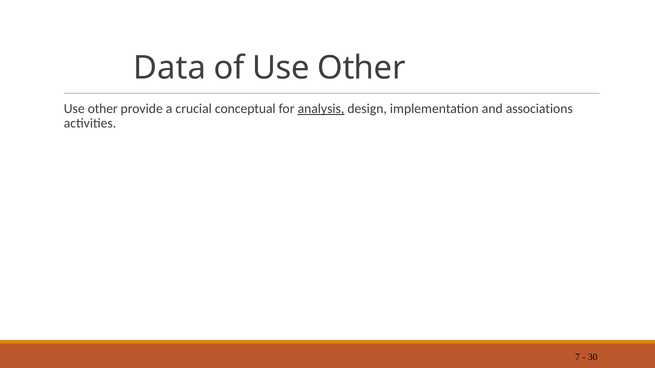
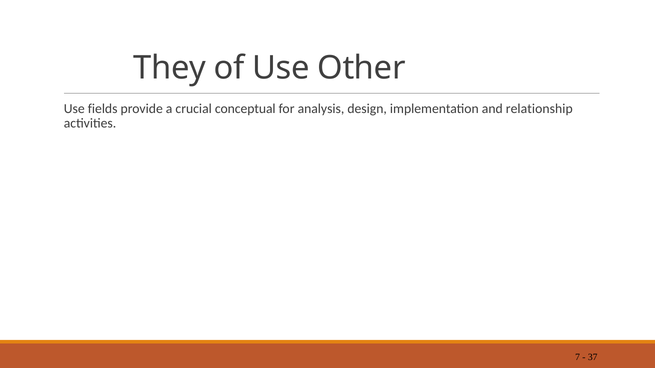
Data: Data -> They (170, 68)
other: other -> fields (103, 109)
analysis underline: present -> none (321, 109)
associations: associations -> relationship (539, 109)
30: 30 -> 37 (593, 358)
